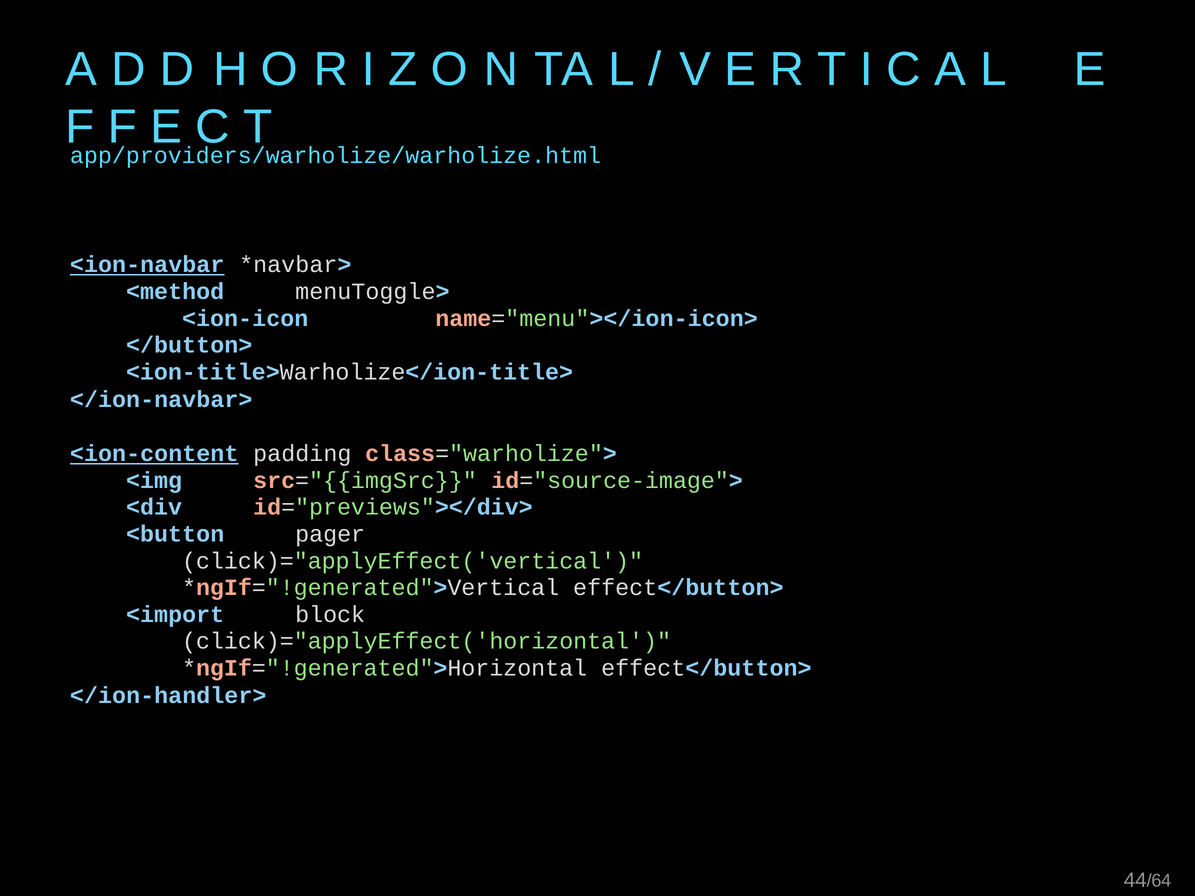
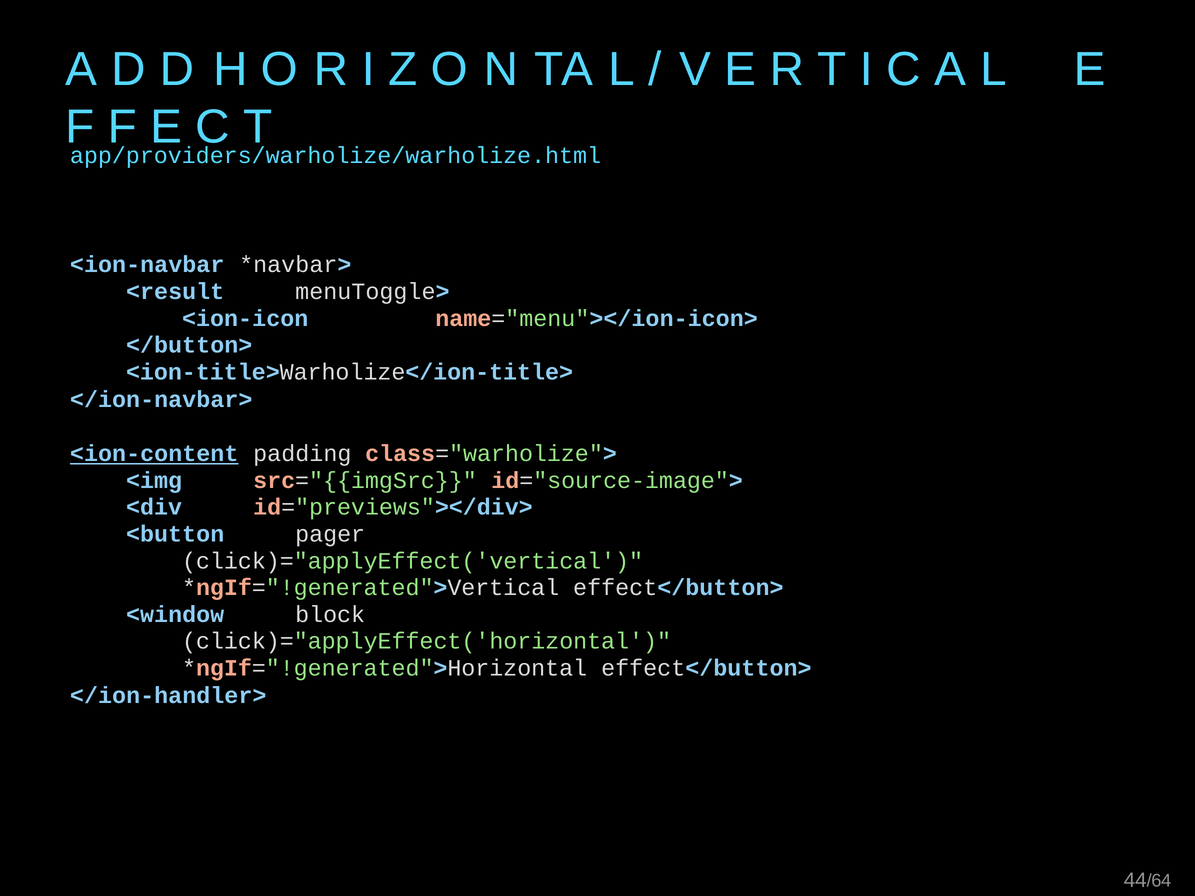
<ion-navbar underline: present -> none (147, 265)
<method: <method -> <result (175, 292)
<import: <import -> <window (175, 615)
